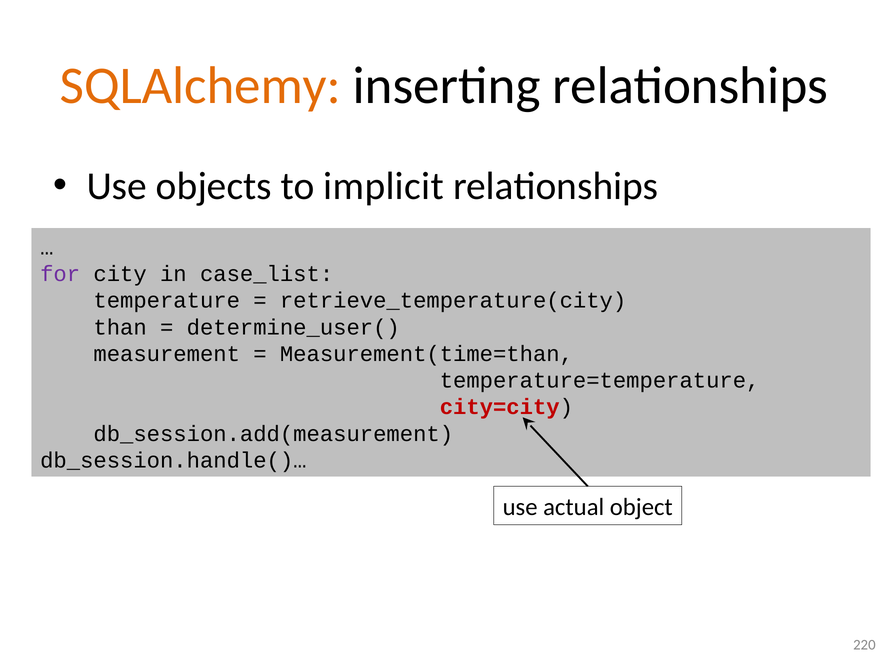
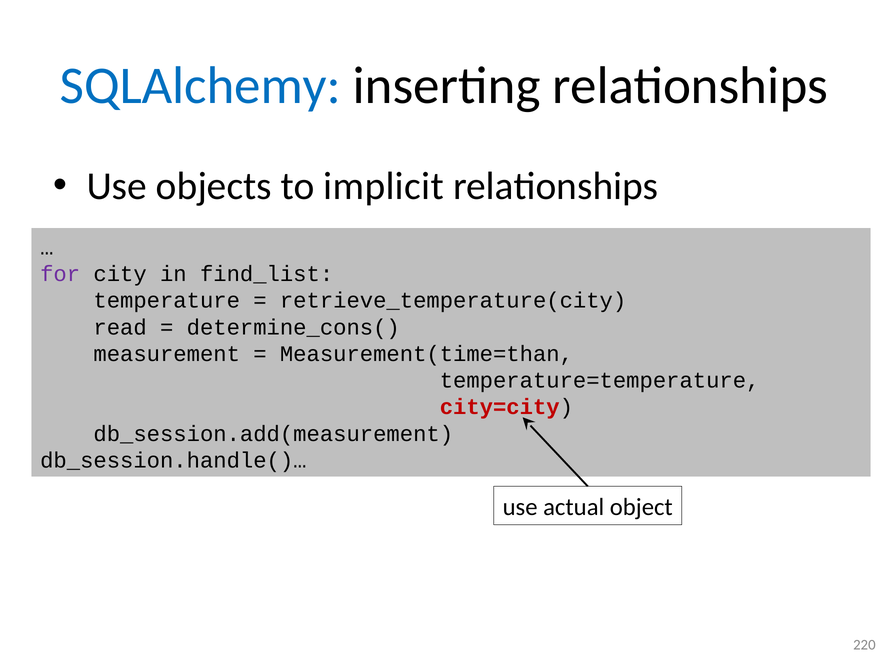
SQLAlchemy colour: orange -> blue (200, 86)
case_list: case_list -> find_list (267, 274)
than: than -> read (120, 327)
determine_user(: determine_user( -> determine_cons( (293, 327)
